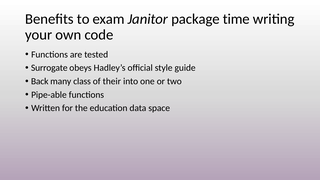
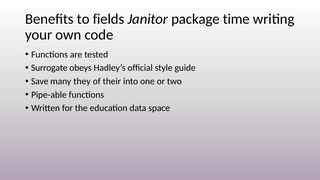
exam: exam -> fields (109, 19)
Back: Back -> Save (40, 81)
class: class -> they (82, 81)
